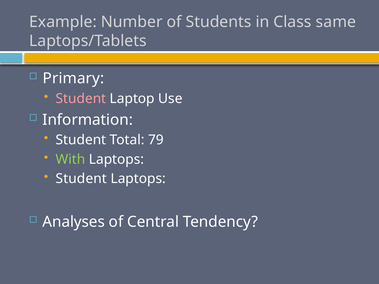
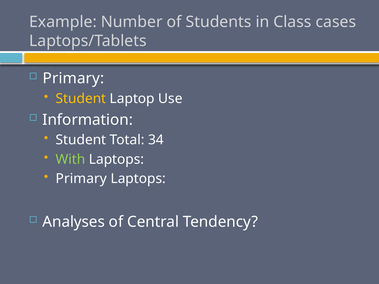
same: same -> cases (336, 22)
Student colour: pink -> yellow (81, 99)
79: 79 -> 34 (156, 140)
Student: Student -> Primary (81, 179)
